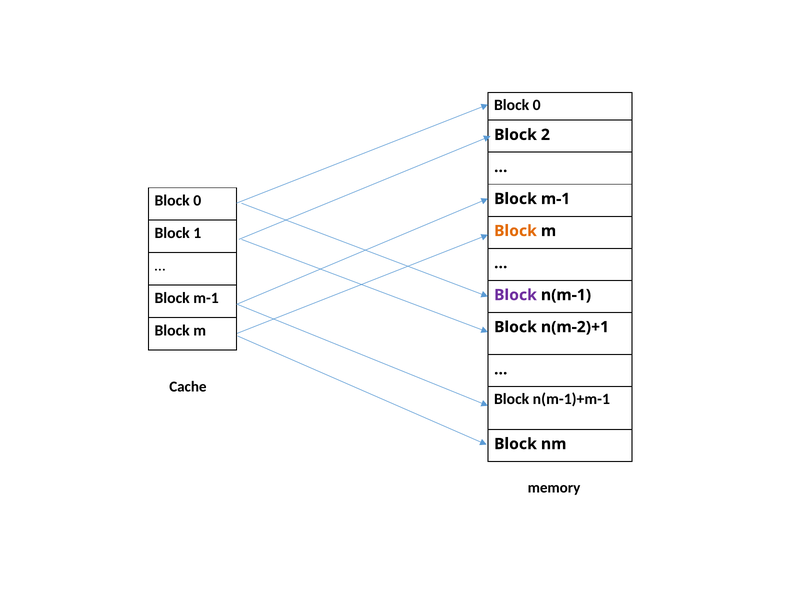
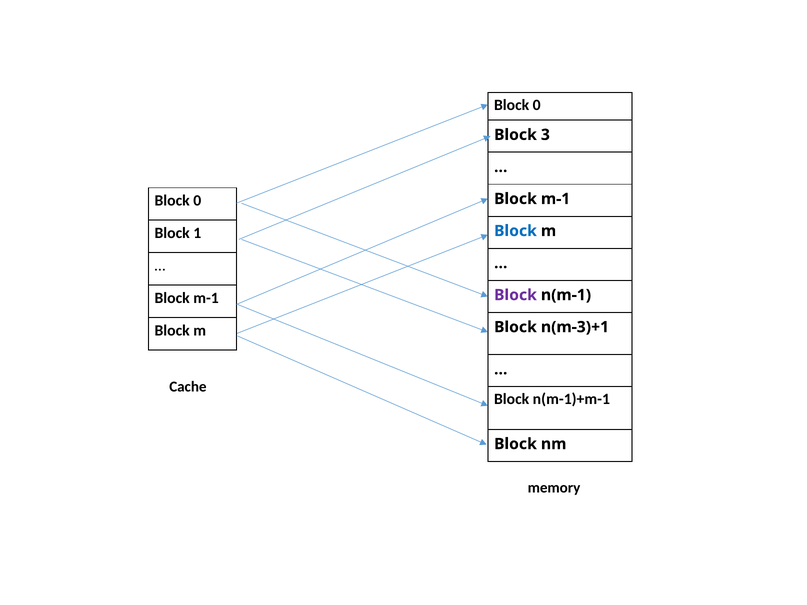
2: 2 -> 3 (545, 135)
Block colour: orange -> blue (515, 231)
n(m-2)+1: n(m-2)+1 -> n(m-3)+1 (575, 327)
